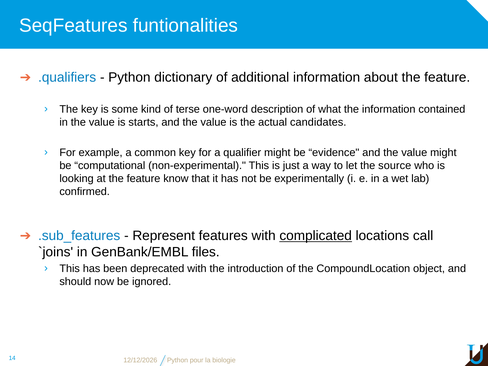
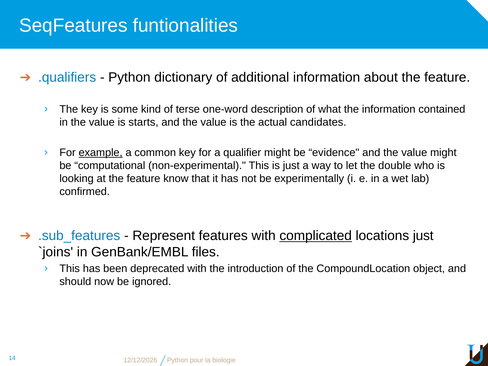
example underline: none -> present (101, 153)
source: source -> double (395, 166)
locations call: call -> just (423, 236)
